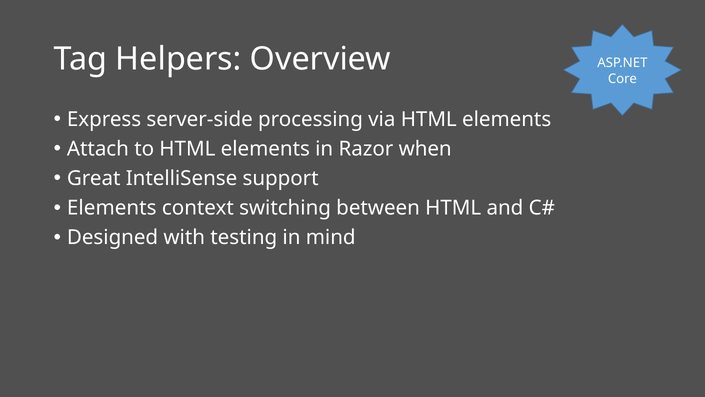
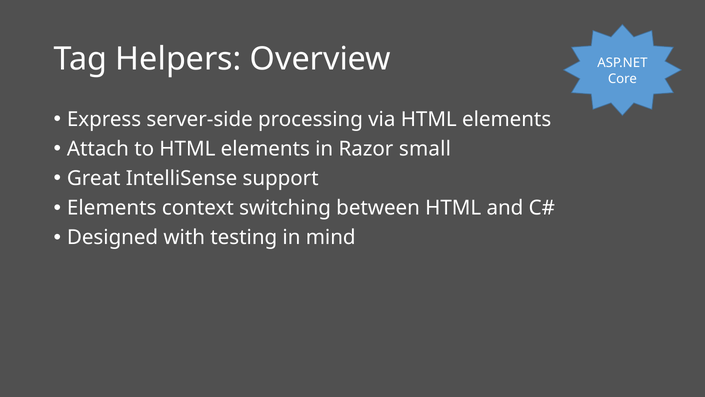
when: when -> small (425, 149)
